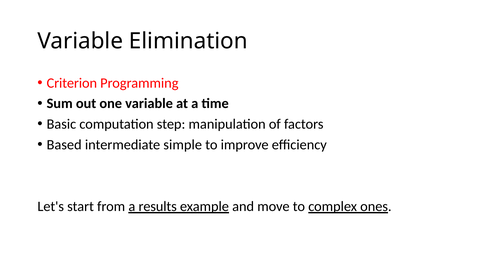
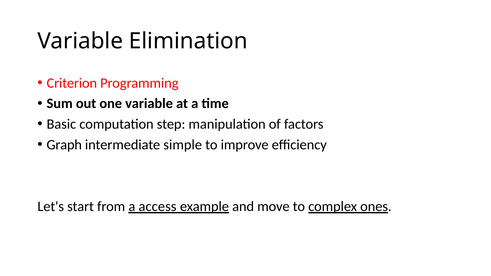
Based: Based -> Graph (64, 145)
results: results -> access (158, 207)
